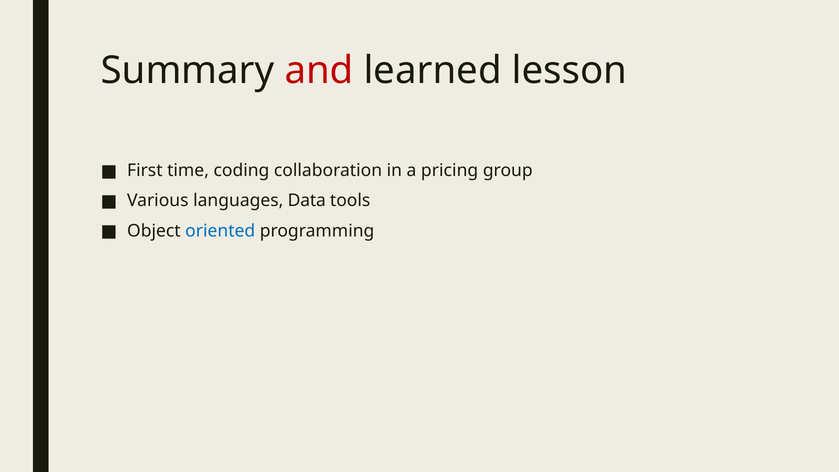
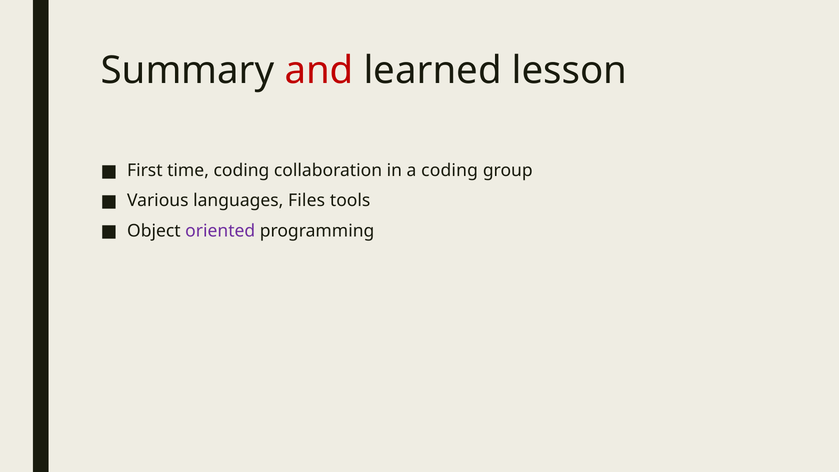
a pricing: pricing -> coding (450, 170)
Data: Data -> Files (307, 201)
oriented colour: blue -> purple (220, 231)
